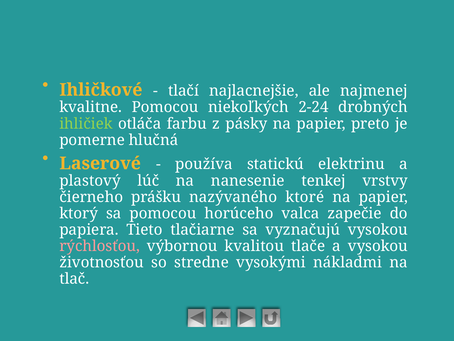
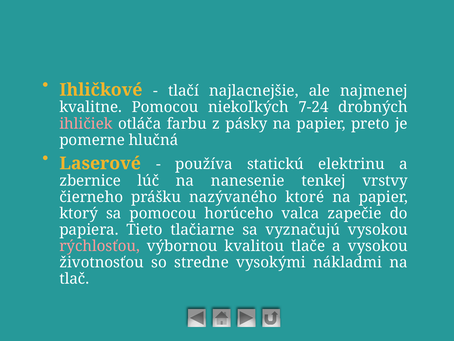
2-24: 2-24 -> 7-24 (313, 107)
ihličiek colour: light green -> pink (86, 123)
plastový: plastový -> zbernice (90, 181)
